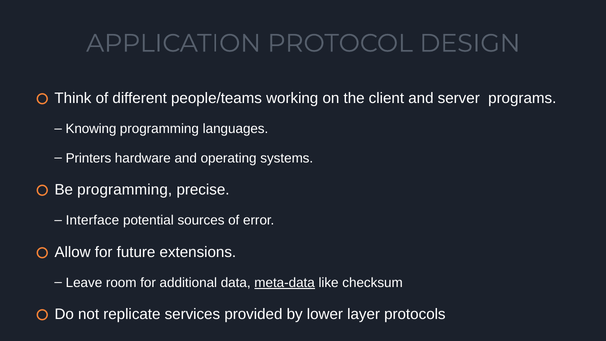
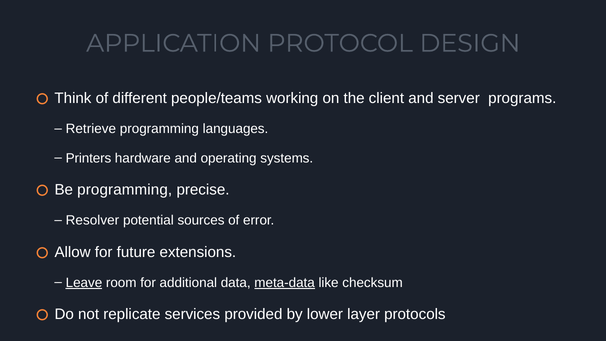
Knowing: Knowing -> Retrieve (91, 129)
Interface: Interface -> Resolver (92, 220)
Leave underline: none -> present (84, 283)
